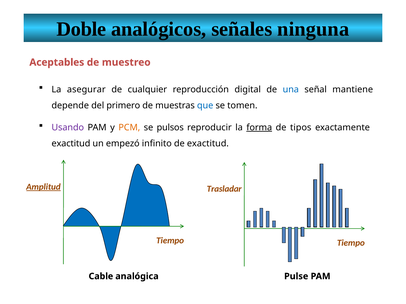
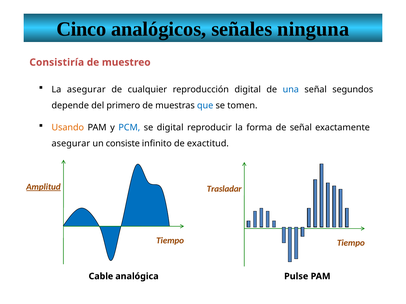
Doble: Doble -> Cinco (81, 29)
Aceptables: Aceptables -> Consistiría (57, 62)
mantiene: mantiene -> segundos (353, 90)
Usando colour: purple -> orange (68, 128)
PCM colour: orange -> blue (129, 128)
se pulsos: pulsos -> digital (170, 128)
forma underline: present -> none (259, 128)
de tipos: tipos -> señal (301, 128)
exactitud: exactitud -> asegurar (71, 144)
empezó: empezó -> consiste (123, 144)
